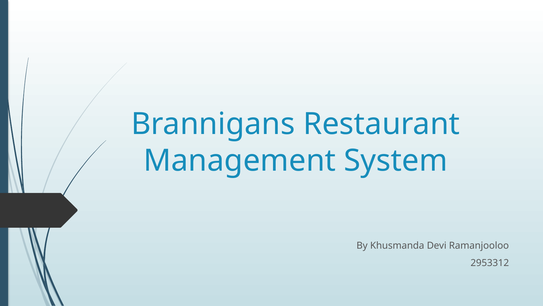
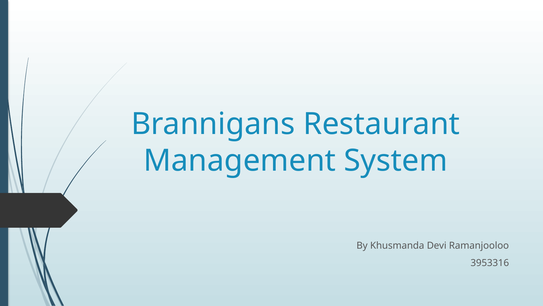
2953312: 2953312 -> 3953316 (490, 263)
